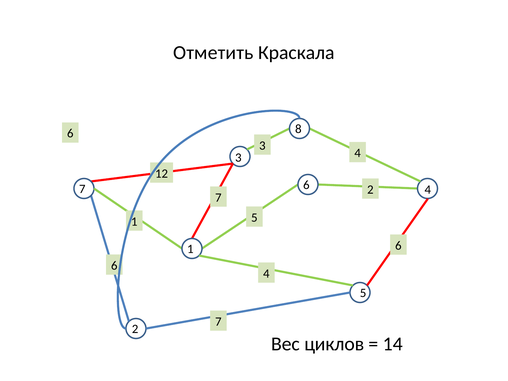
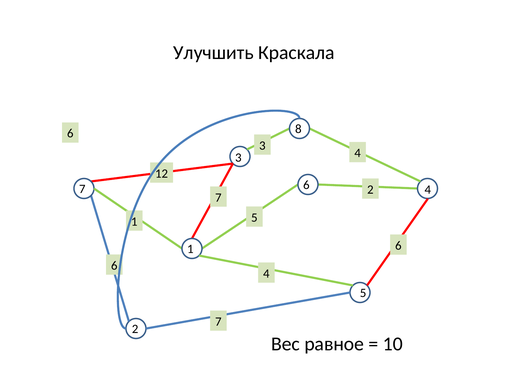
Отметить: Отметить -> Улучшить (213, 53)
циклов: циклов -> равное (334, 344)
14: 14 -> 10 (393, 344)
